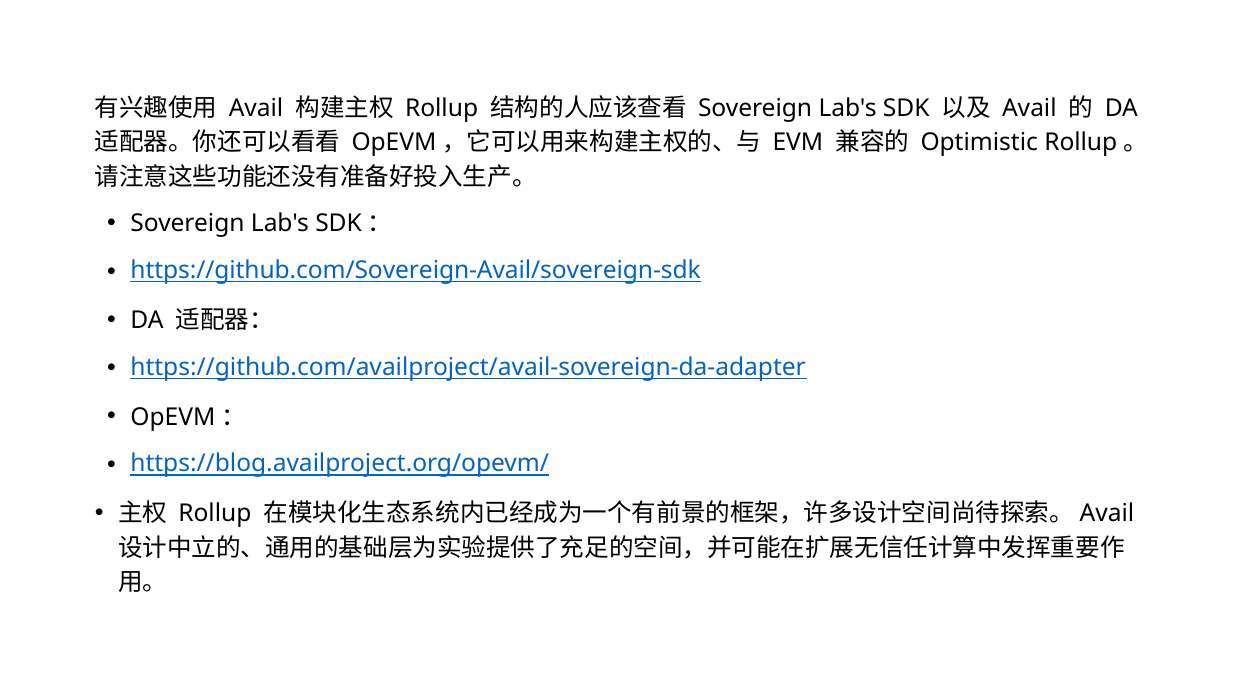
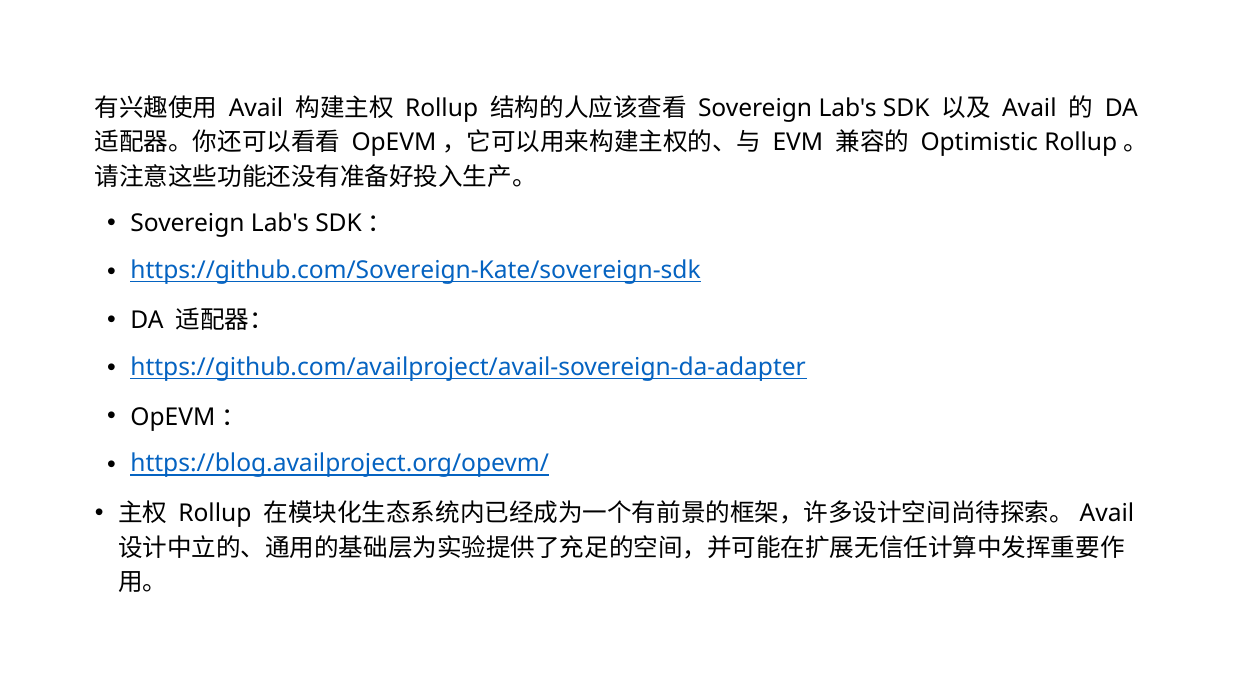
https://github.com/Sovereign-Avail/sovereign-sdk: https://github.com/Sovereign-Avail/sovereign-sdk -> https://github.com/Sovereign-Kate/sovereign-sdk (416, 270)
